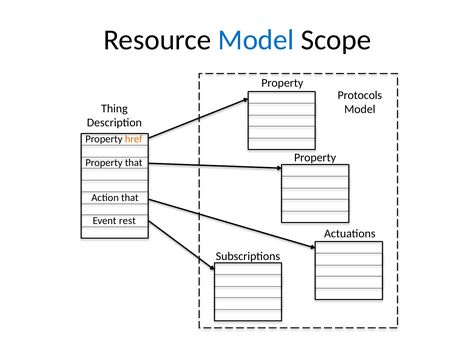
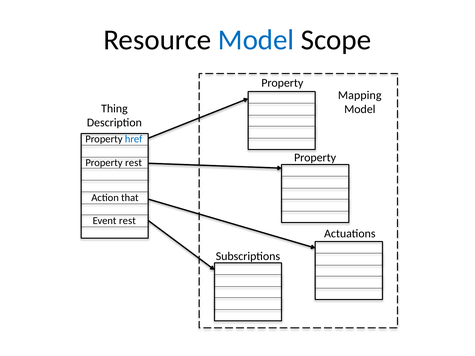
Protocols: Protocols -> Mapping (360, 95)
href colour: orange -> blue (134, 139)
Property that: that -> rest (134, 163)
